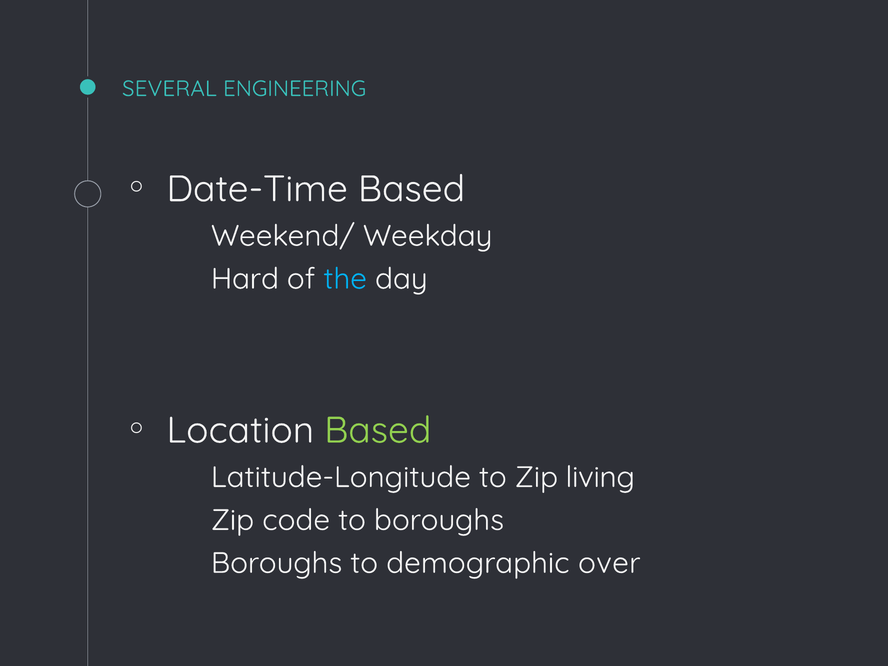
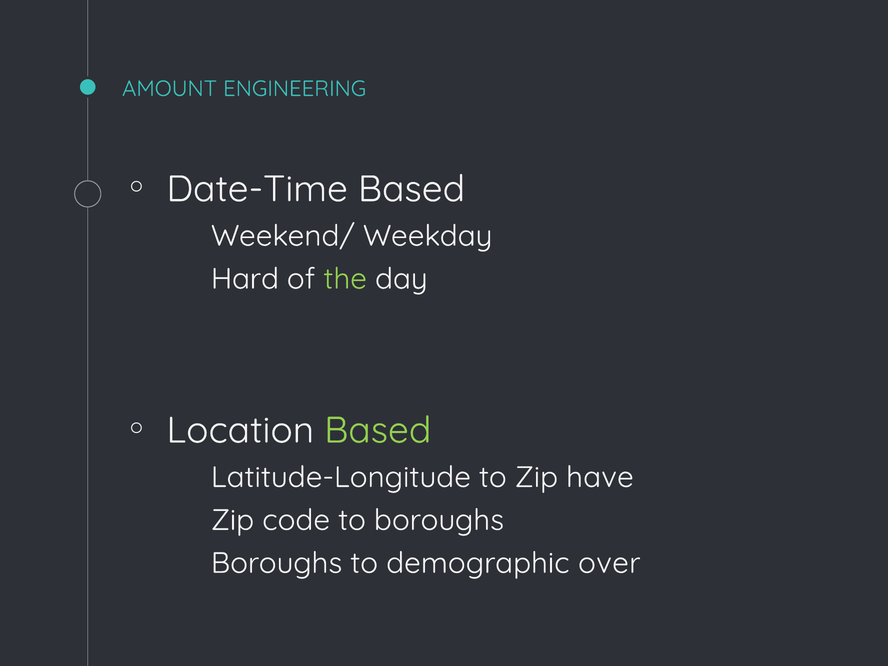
SEVERAL: SEVERAL -> AMOUNT (170, 89)
the colour: light blue -> light green (345, 279)
living: living -> have (600, 477)
